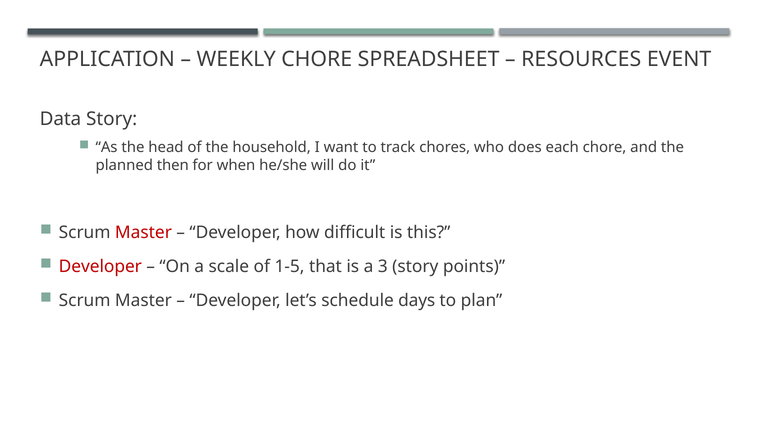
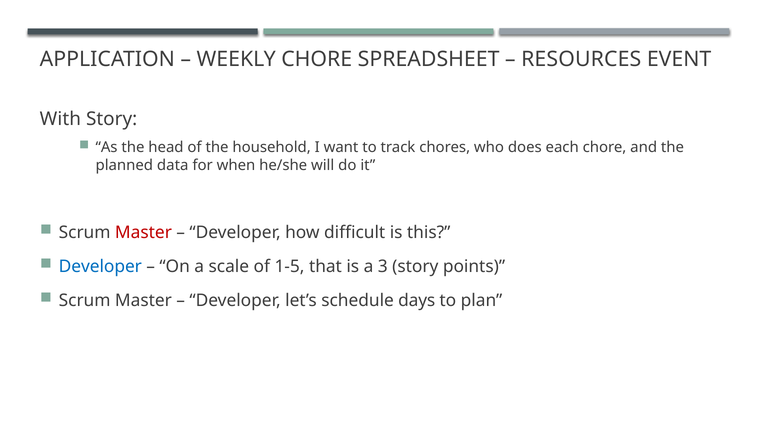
Data: Data -> With (60, 119)
then: then -> data (173, 165)
Developer colour: red -> blue (100, 266)
